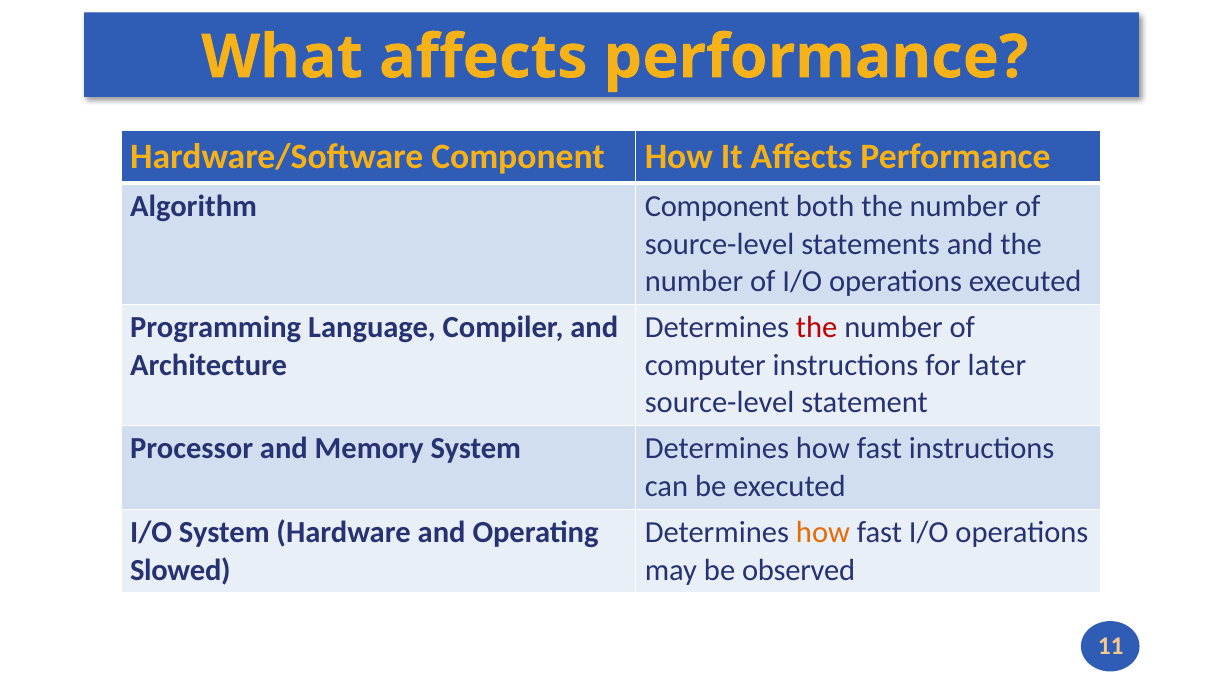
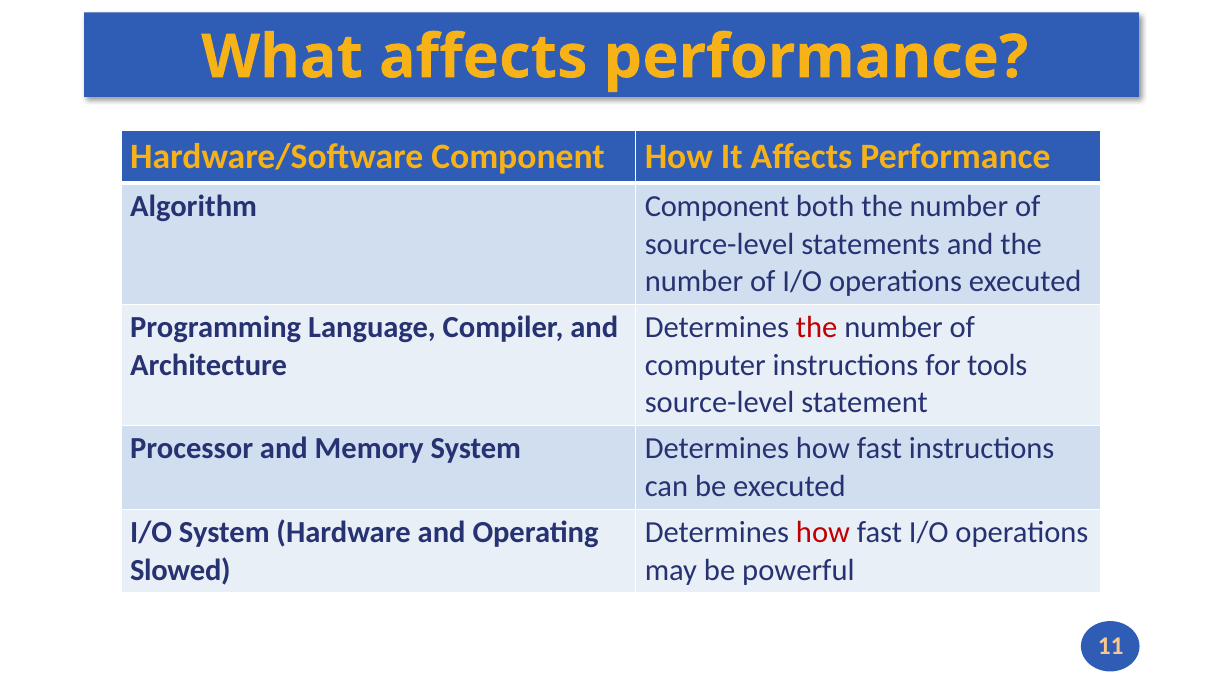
later: later -> tools (997, 365)
how colour: orange -> red (823, 533)
observed: observed -> powerful (798, 570)
